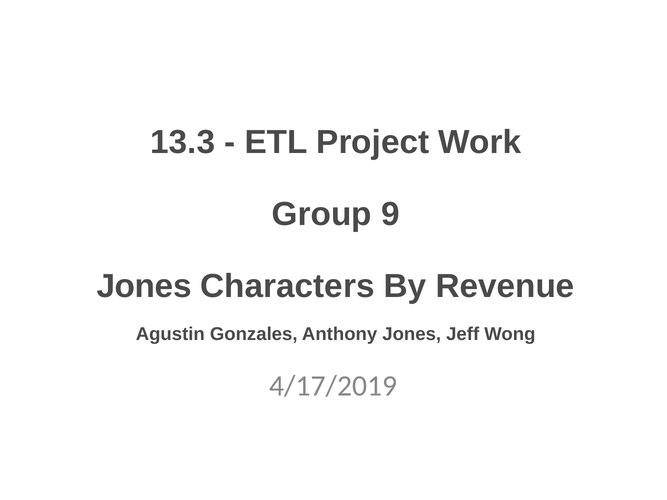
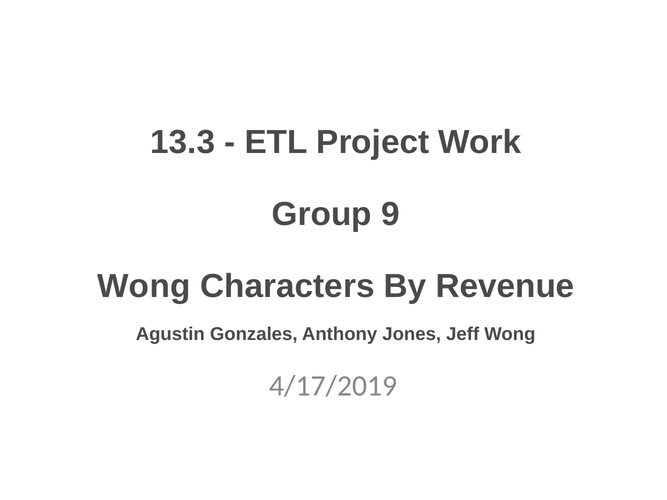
Jones: Jones -> Wong (144, 286)
